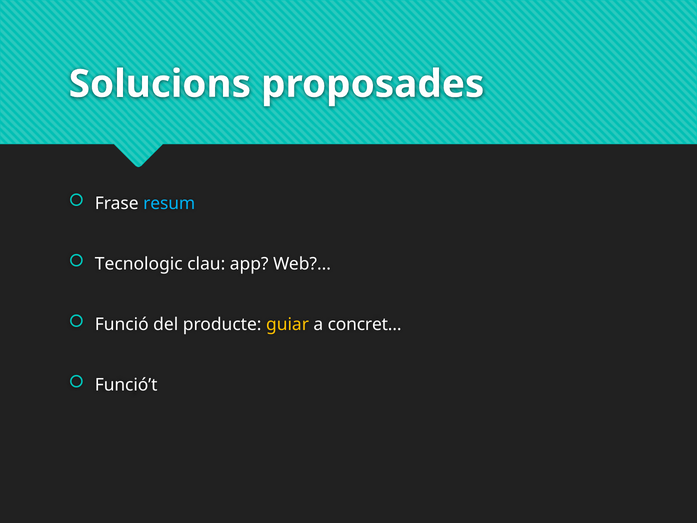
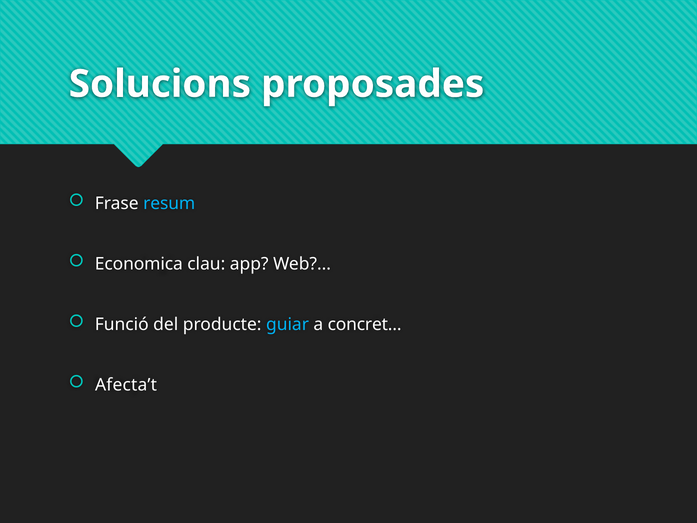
Tecnologic: Tecnologic -> Economica (139, 264)
guiar colour: yellow -> light blue (288, 324)
Funció’t: Funció’t -> Afecta’t (126, 385)
